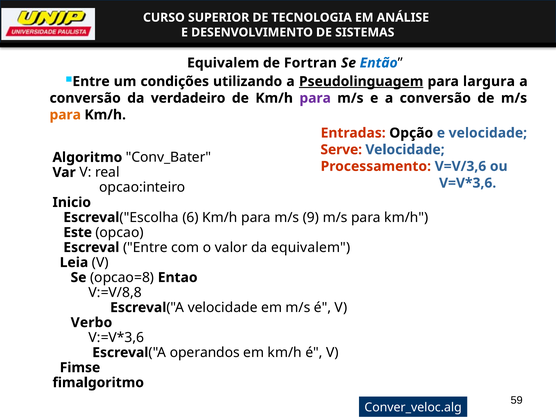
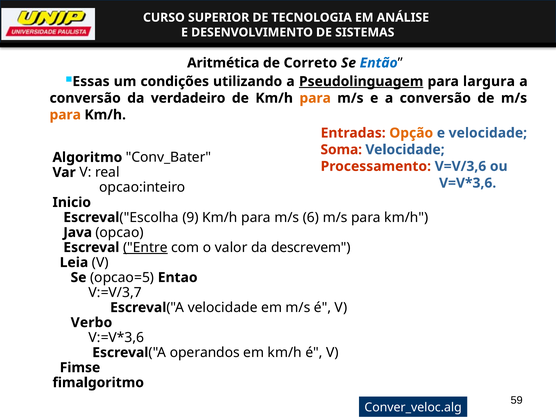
Equivalem: Equivalem -> Aritmética (223, 63)
Fortran: Fortran -> Correto (310, 63)
Entre: Entre -> Essas (91, 81)
para colour: purple -> orange (315, 98)
Opção colour: black -> orange (411, 133)
Serve: Serve -> Soma (341, 150)
6: 6 -> 9 (190, 217)
9: 9 -> 6 (311, 217)
Este: Este -> Java (78, 232)
Entre underline: none -> present (145, 247)
da equivalem: equivalem -> descrevem (311, 247)
opcao=8: opcao=8 -> opcao=5 (122, 277)
V:=V/8,8: V:=V/8,8 -> V:=V/3,7 (115, 293)
